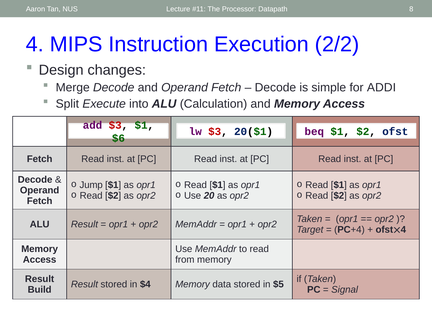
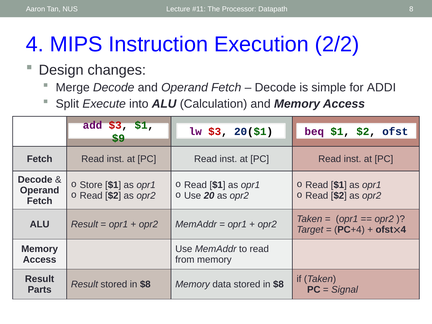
$6: $6 -> $9 (118, 138)
Jump: Jump -> Store (91, 185)
Result stored in $4: $4 -> $8 (145, 284)
data stored in $5: $5 -> $8 (278, 284)
Build: Build -> Parts (40, 290)
